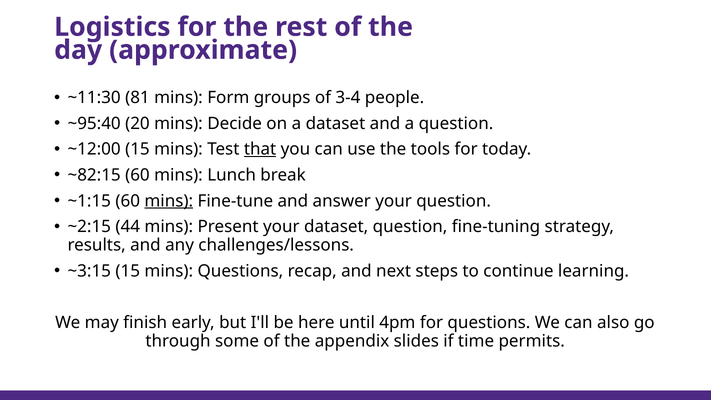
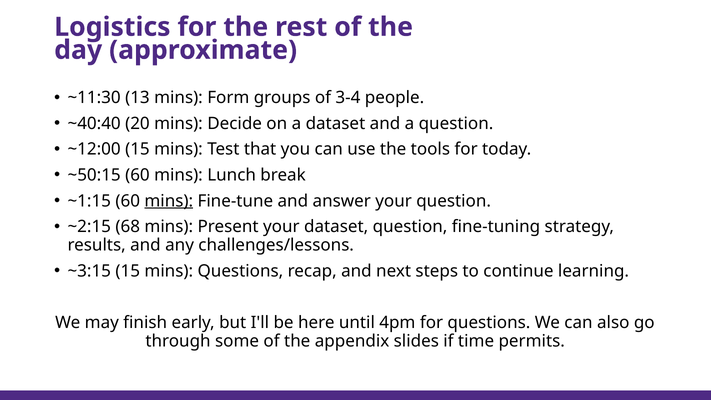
81: 81 -> 13 (137, 98)
~95:40: ~95:40 -> ~40:40 (94, 123)
that underline: present -> none (260, 149)
~82:15: ~82:15 -> ~50:15 (94, 175)
44: 44 -> 68 (128, 227)
